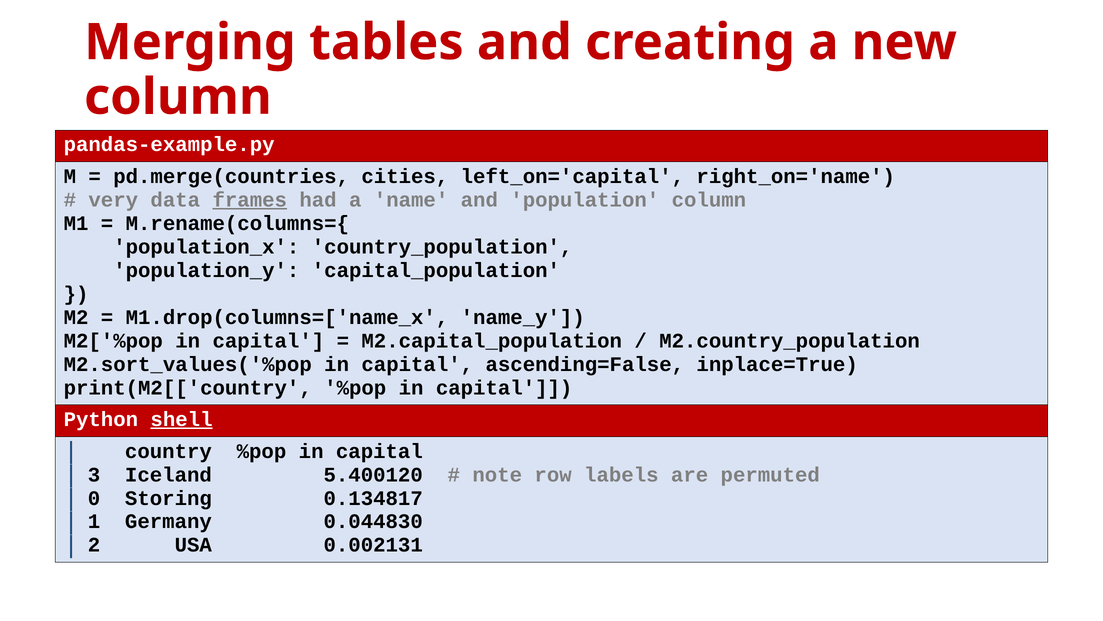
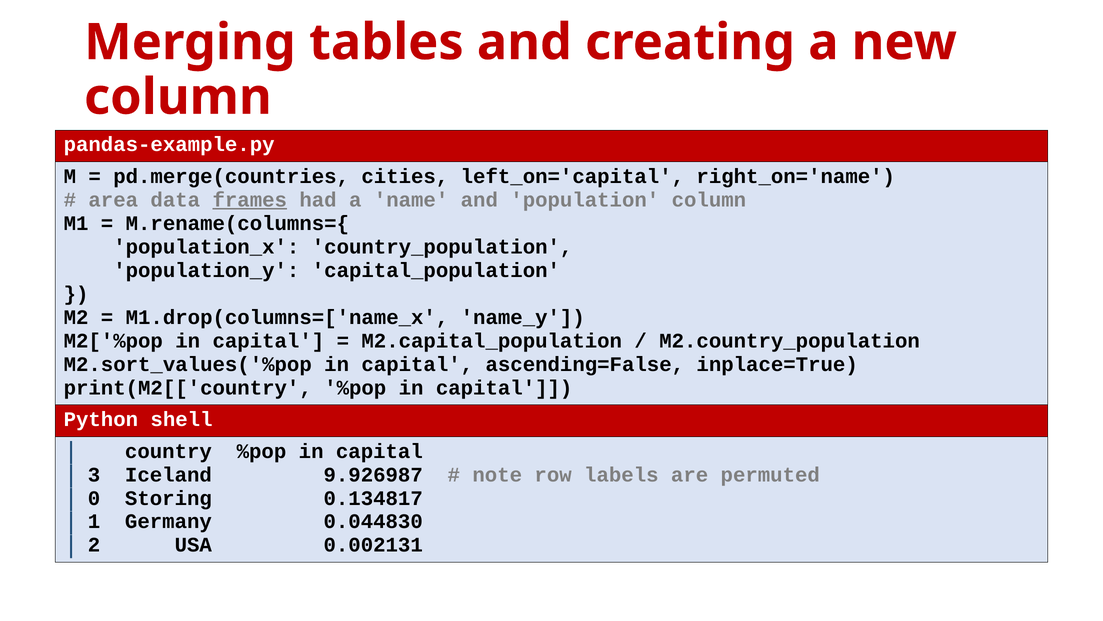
very: very -> area (113, 200)
shell underline: present -> none (182, 419)
5.400120: 5.400120 -> 9.926987 (373, 474)
